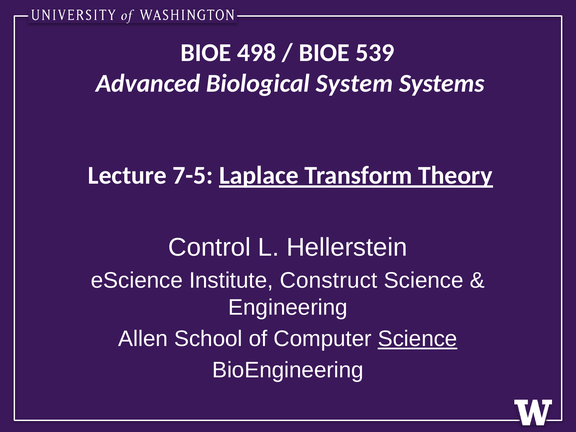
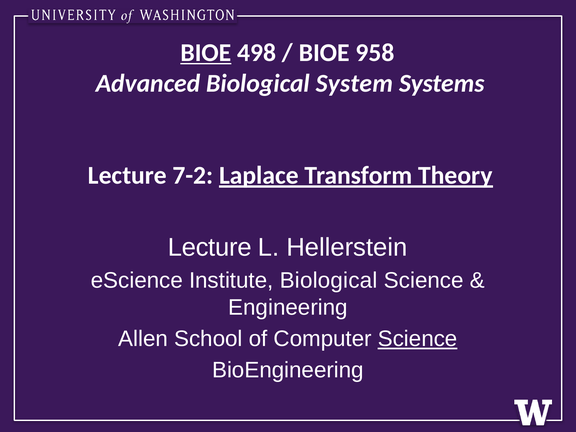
BIOE underline: none -> present (206, 53)
539: 539 -> 958 (375, 53)
7-5: 7-5 -> 7-2 (193, 176)
Control: Control -> Lecture (210, 248)
Institute Construct: Construct -> Biological (329, 281)
